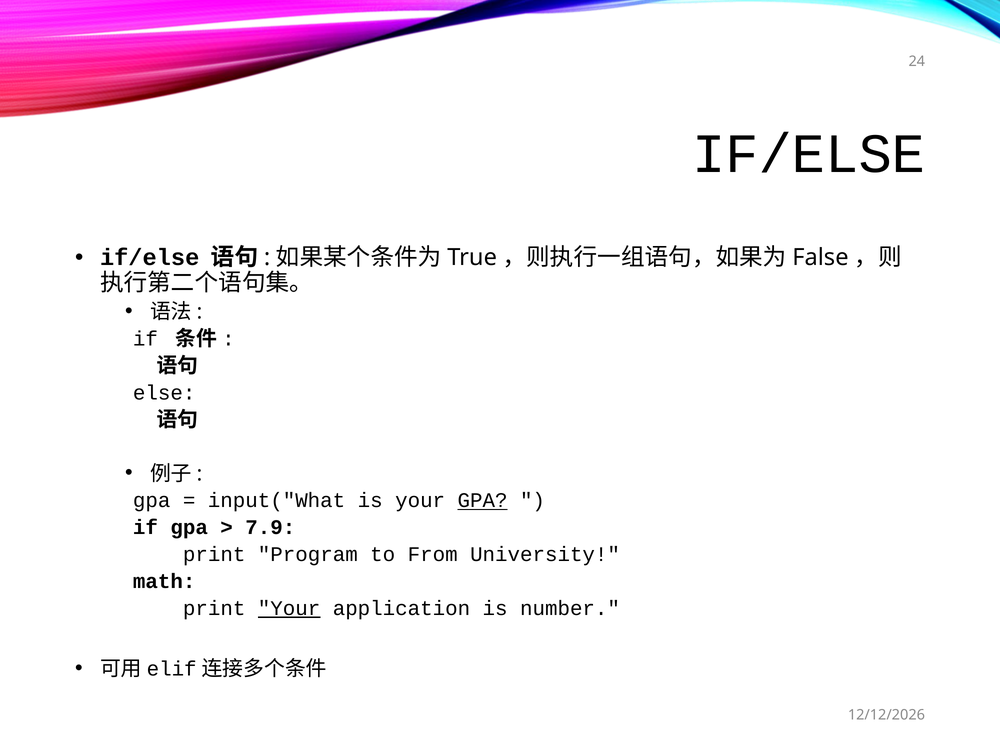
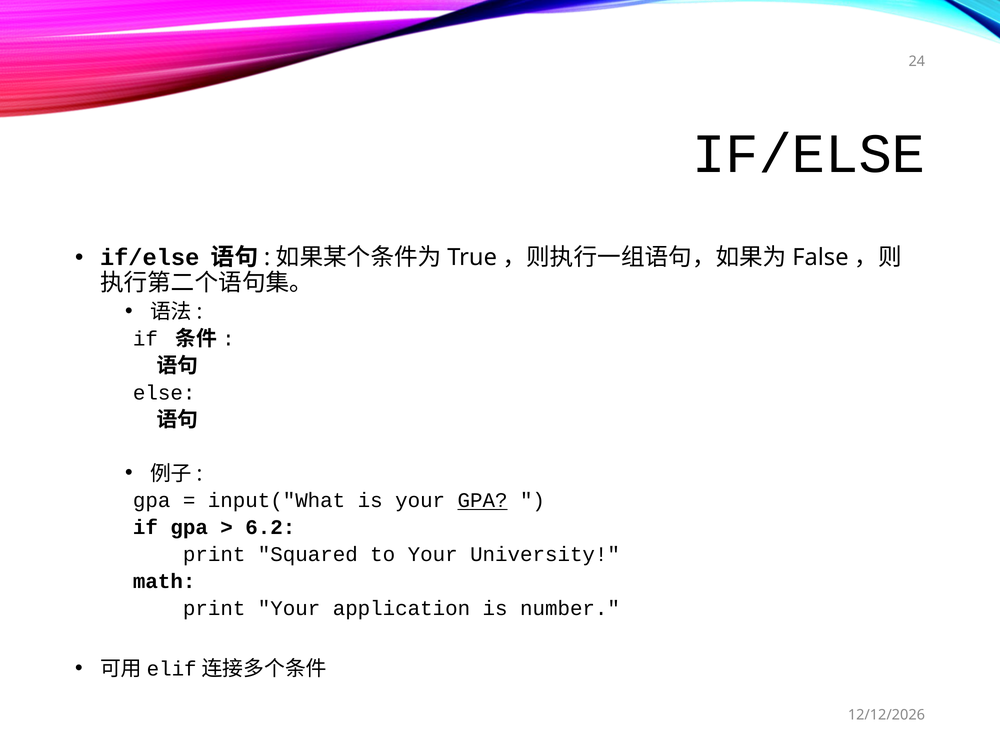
7.9: 7.9 -> 6.2 (270, 527)
Program: Program -> Squared (308, 554)
to From: From -> Your (433, 554)
Your underline: present -> none (289, 608)
